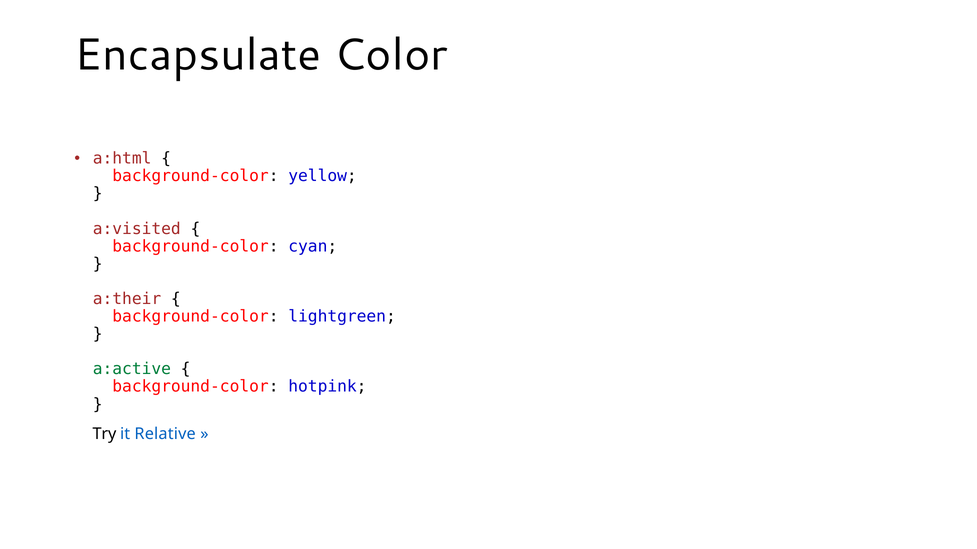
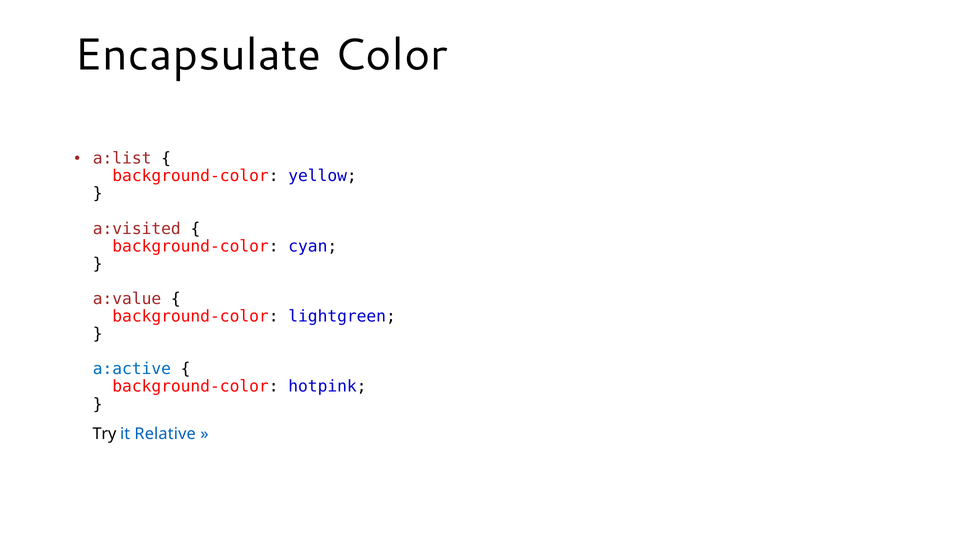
a:html: a:html -> a:list (122, 159)
a:their: a:their -> a:value (127, 299)
a:active colour: green -> blue (132, 369)
